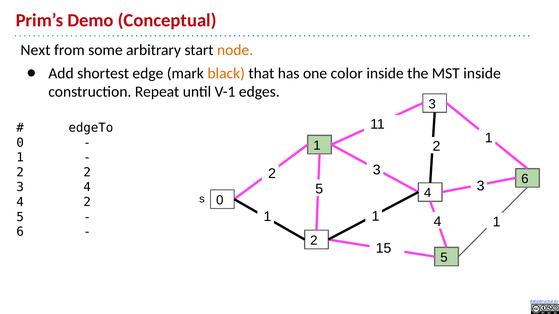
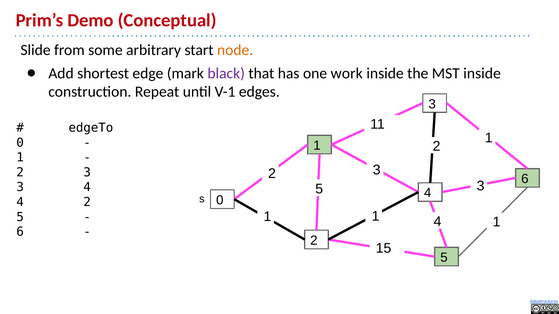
Next: Next -> Slide (36, 50)
black colour: orange -> purple (226, 73)
color: color -> work (347, 73)
2: 2 -> 3 (87, 173)
